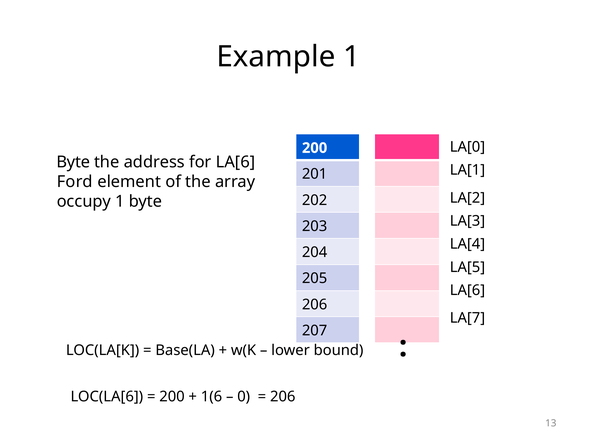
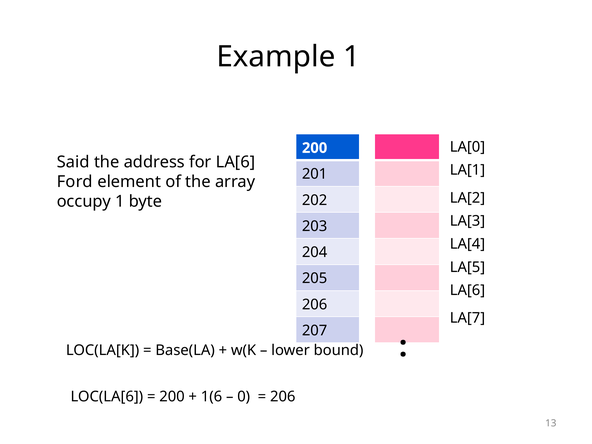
Byte: Byte -> Said (73, 162)
